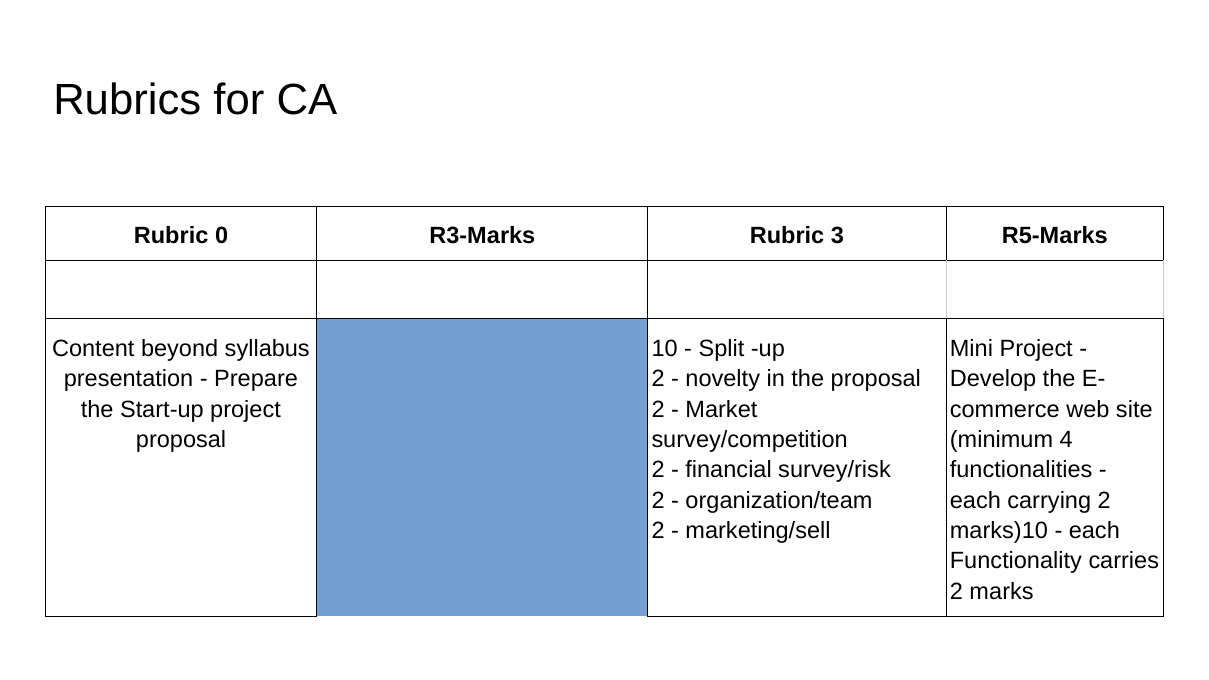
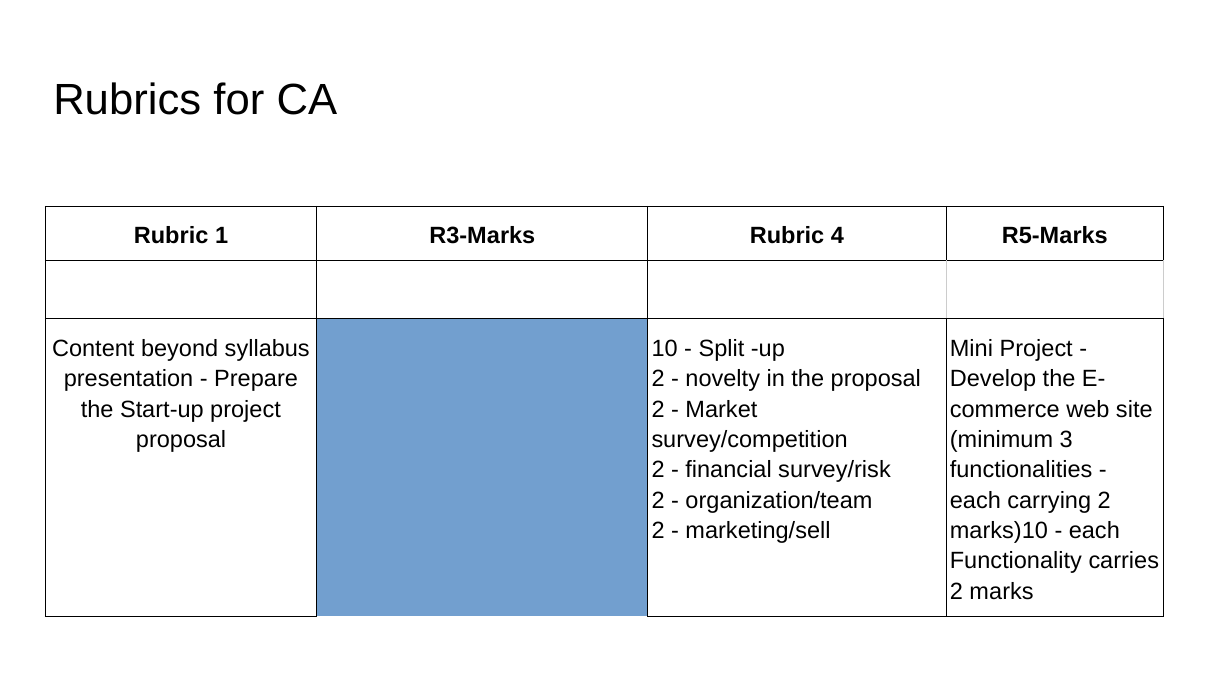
0: 0 -> 1 (222, 236)
3: 3 -> 4 (837, 236)
4: 4 -> 3 (1066, 440)
